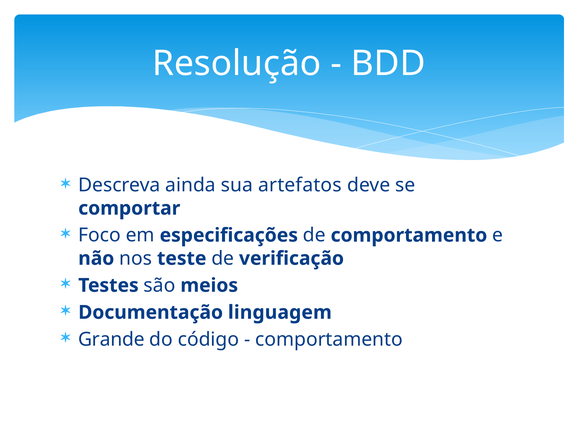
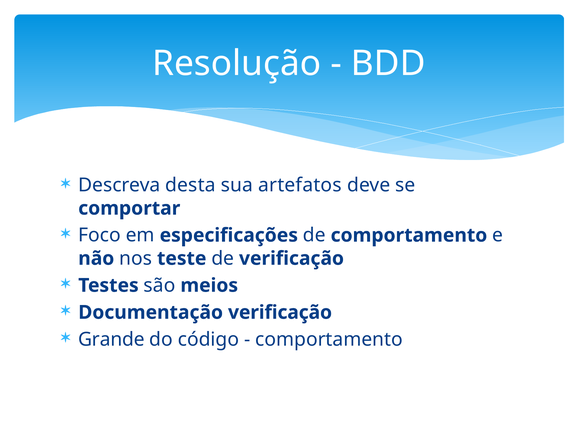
ainda: ainda -> desta (190, 185)
Documentação linguagem: linguagem -> verificação (280, 312)
